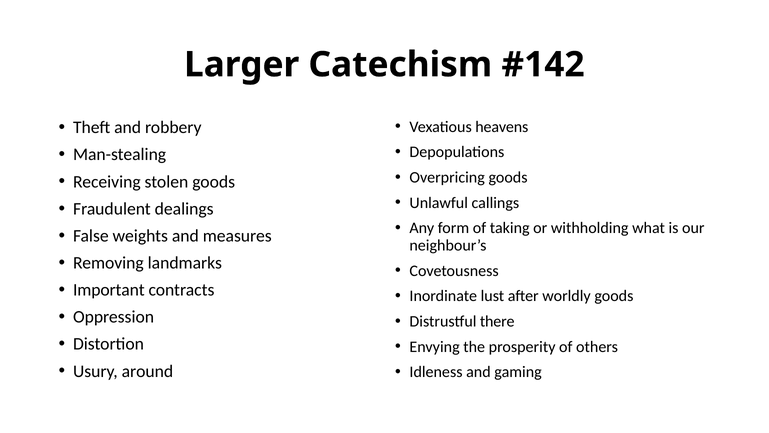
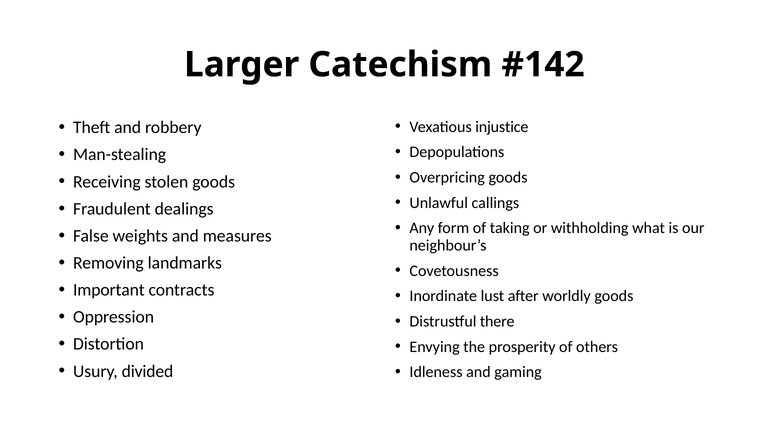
heavens: heavens -> injustice (502, 127)
around: around -> divided (148, 371)
